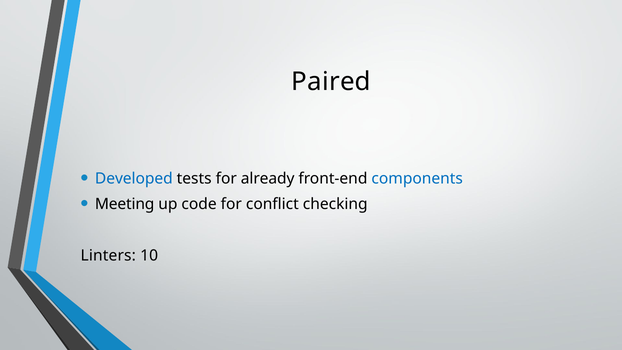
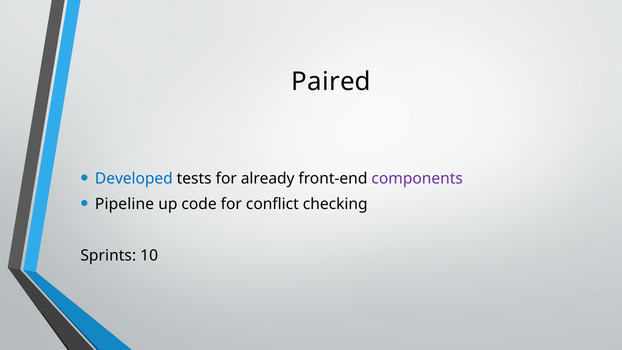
components colour: blue -> purple (417, 178)
Meeting: Meeting -> Pipeline (125, 204)
Linters: Linters -> Sprints (108, 255)
